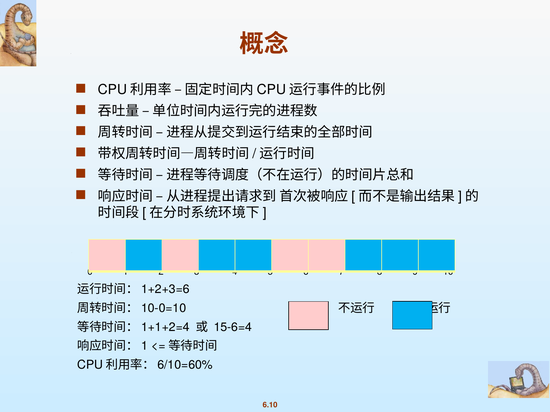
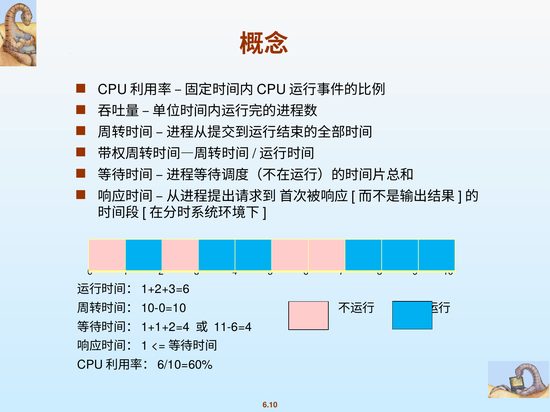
15-6=4: 15-6=4 -> 11-6=4 (233, 327)
